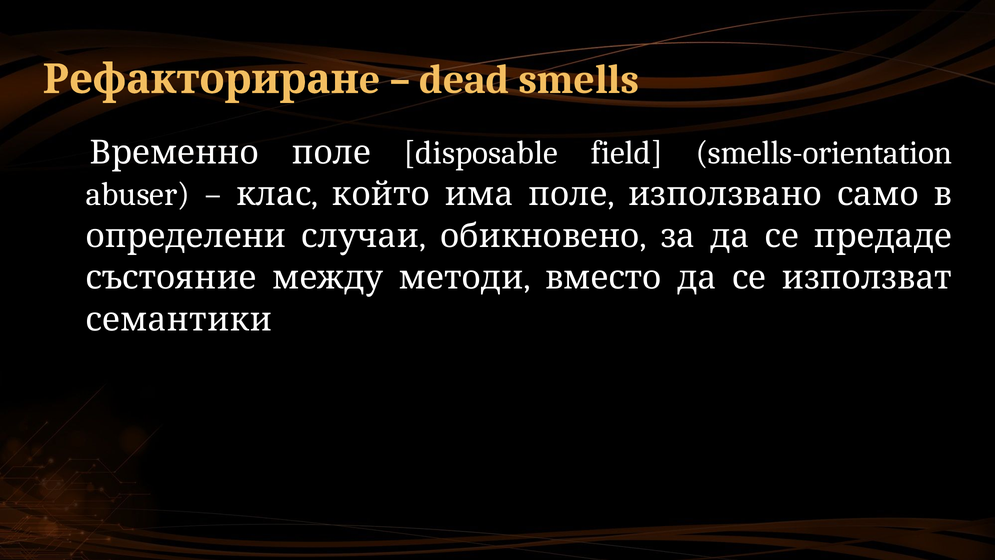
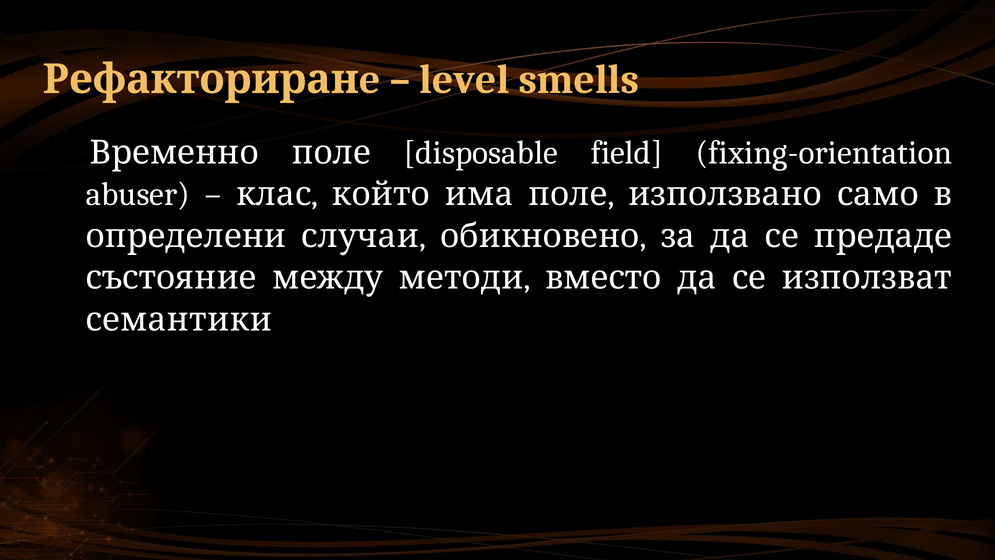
dead: dead -> level (464, 79)
smells-orientation: smells-orientation -> fixing-orientation (824, 153)
